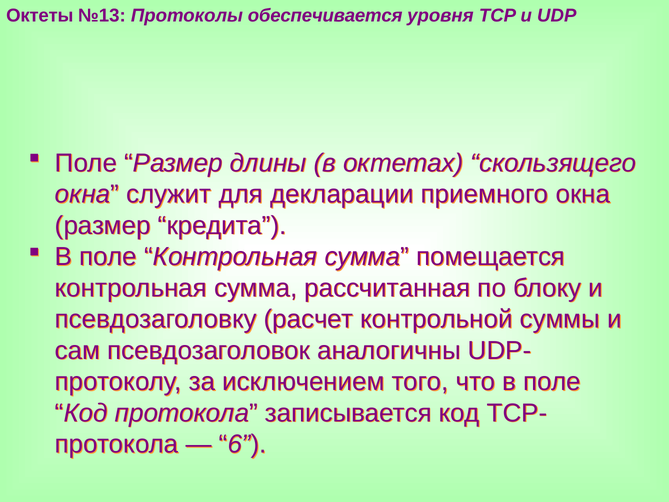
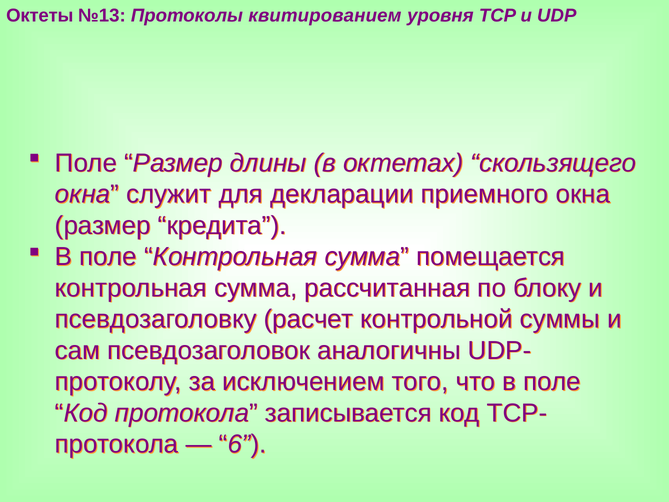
обеспечивается: обеспечивается -> квитированием (325, 16)
